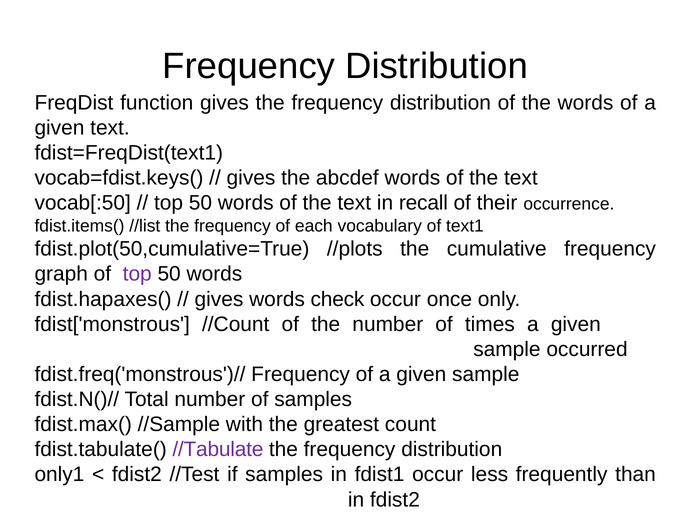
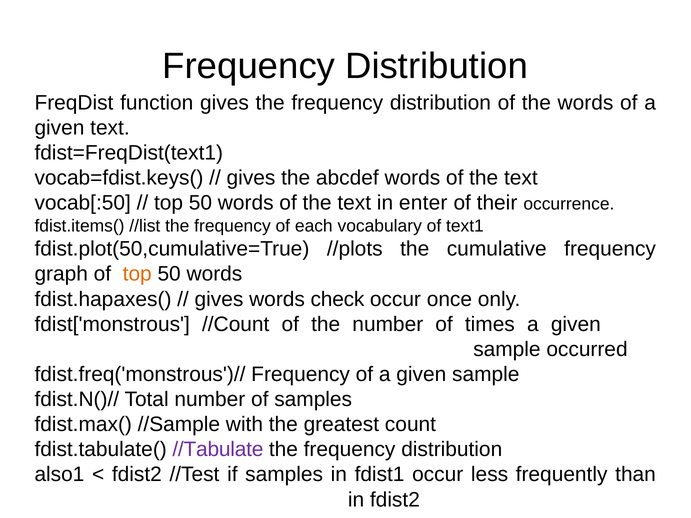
recall: recall -> enter (423, 203)
top colour: purple -> orange (137, 274)
only1: only1 -> also1 (59, 475)
